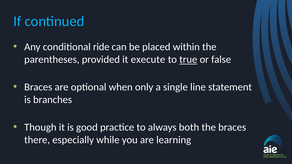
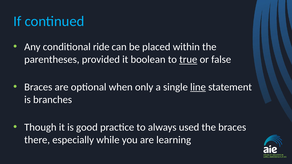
execute: execute -> boolean (148, 60)
line underline: none -> present (198, 87)
both: both -> used (189, 127)
